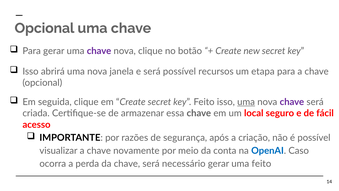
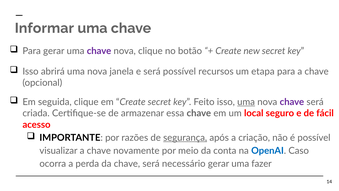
Opcional: Opcional -> Informar (44, 28)
segurança underline: none -> present (185, 137)
uma feito: feito -> fazer (262, 163)
